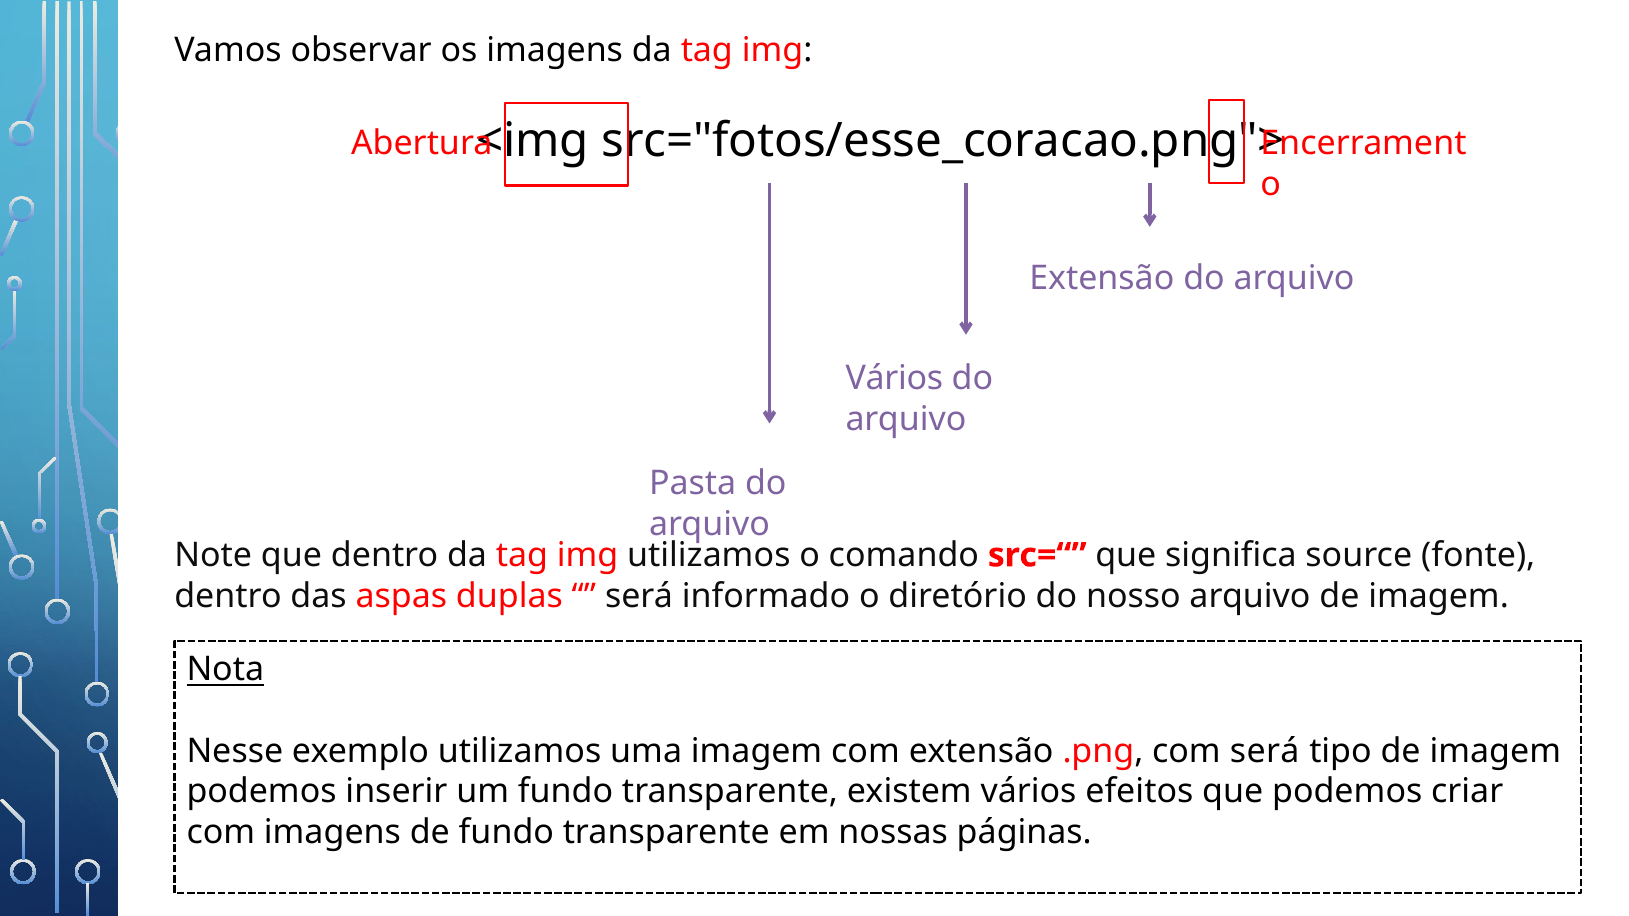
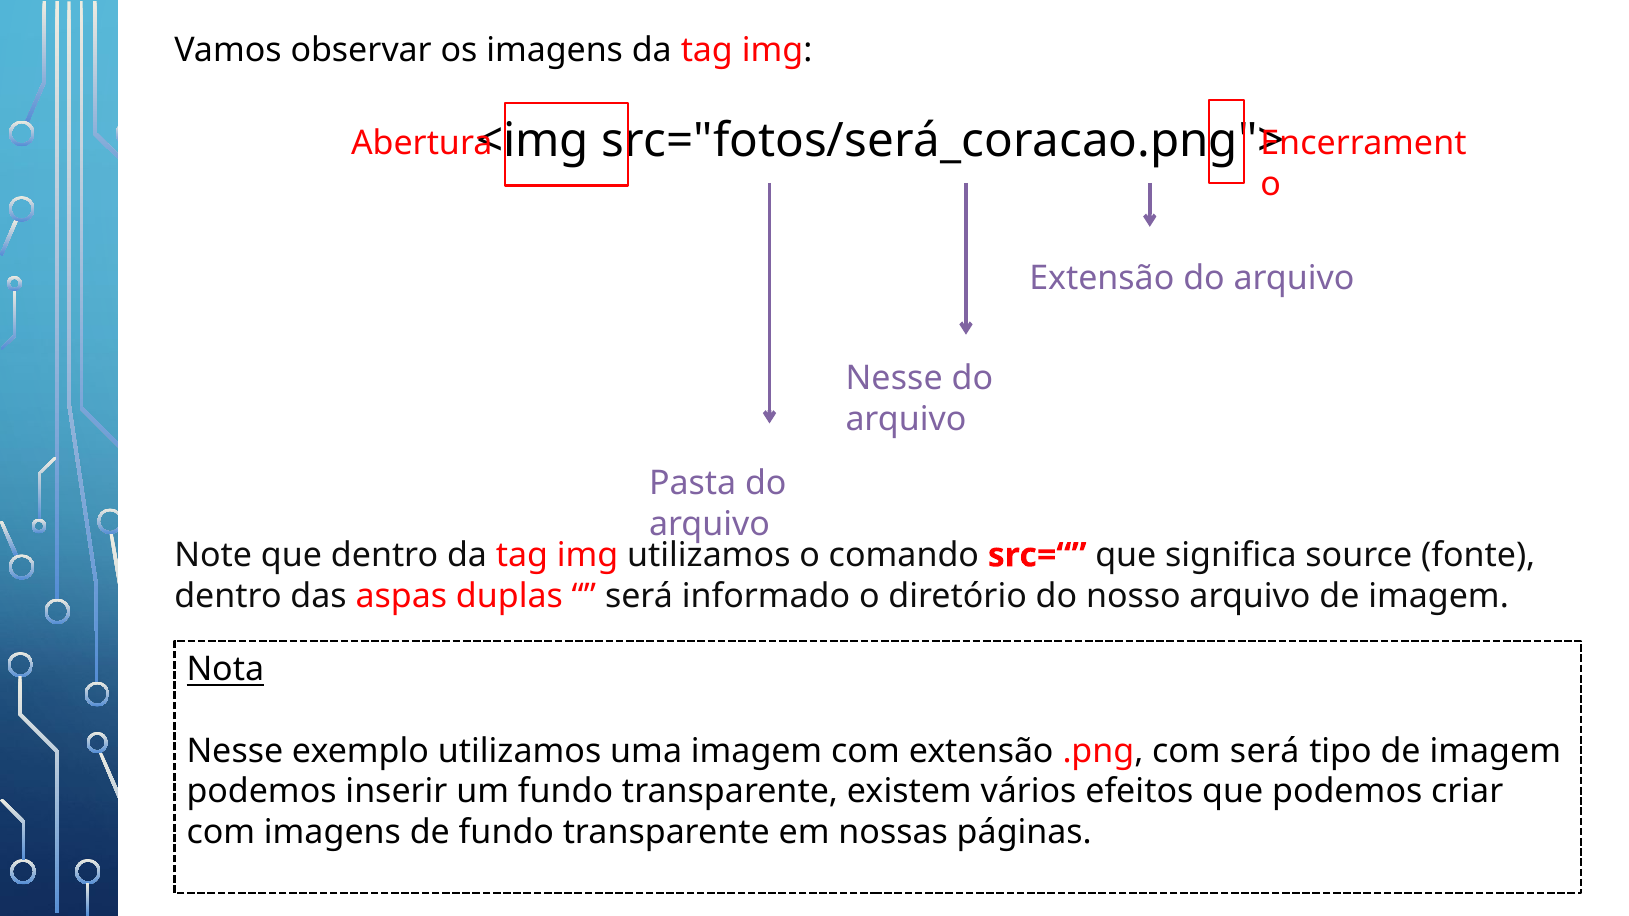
src="fotos/esse_coracao.png">: src="fotos/esse_coracao.png"> -> src="fotos/será_coracao.png"> (943, 141)
Vários: Vários -> Nesse (894, 379)
